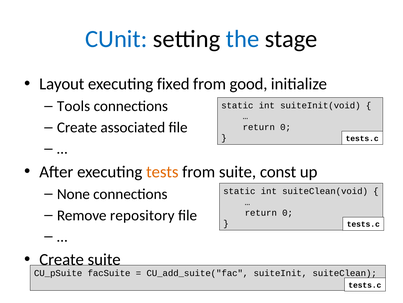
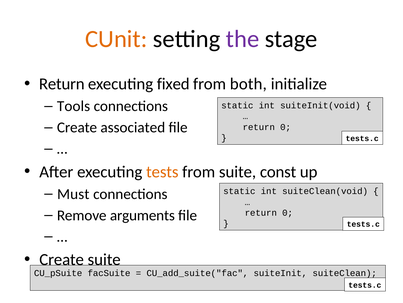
CUnit colour: blue -> orange (116, 39)
the colour: blue -> purple (243, 39)
Layout: Layout -> Return (62, 84)
good: good -> both (248, 84)
None: None -> Must (73, 194)
repository: repository -> arguments (142, 215)
